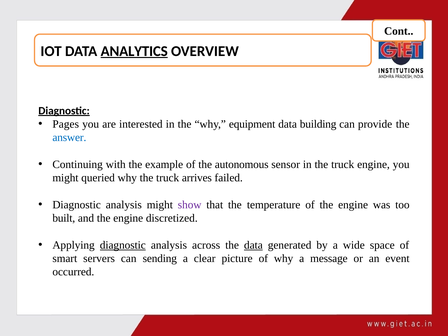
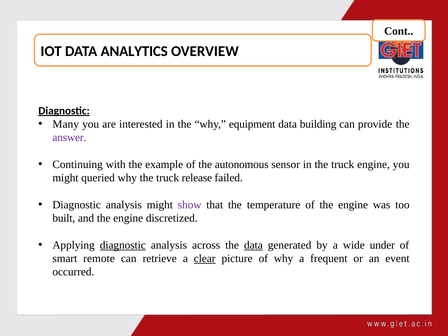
ANALYTICS underline: present -> none (134, 51)
Pages: Pages -> Many (66, 124)
answer colour: blue -> purple (69, 138)
arrives: arrives -> release (197, 178)
space: space -> under (382, 245)
servers: servers -> remote (99, 259)
sending: sending -> retrieve (160, 259)
clear underline: none -> present (205, 259)
message: message -> frequent (329, 259)
